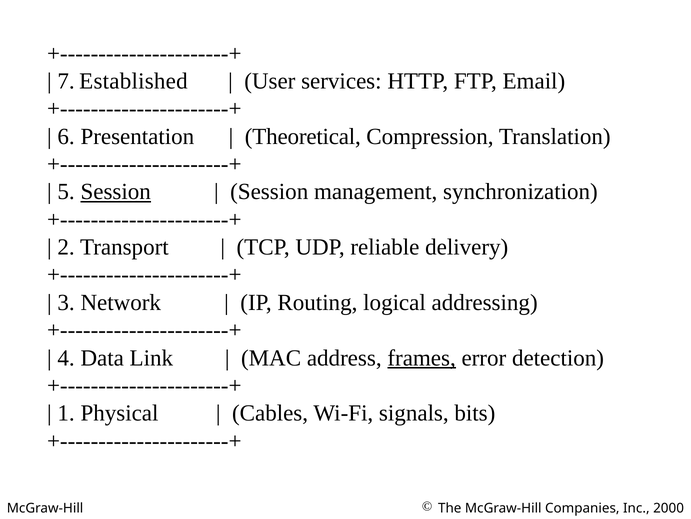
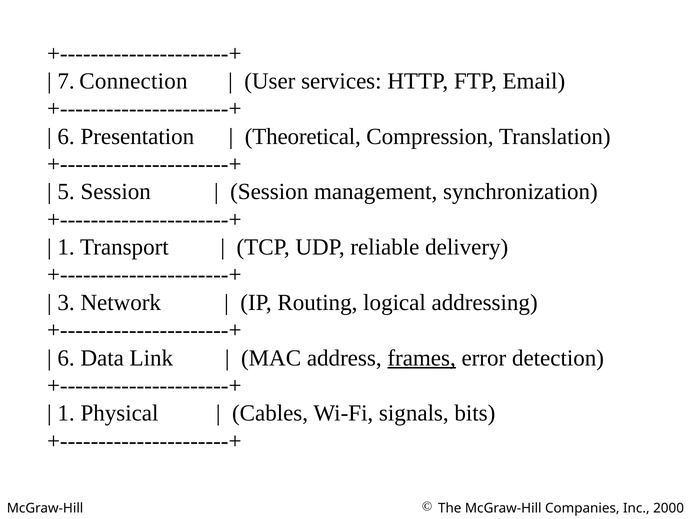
Established: Established -> Connection (133, 81)
Session underline: present -> none (116, 192)
2: 2 -> 1 (66, 247)
4: 4 -> 6 (66, 357)
